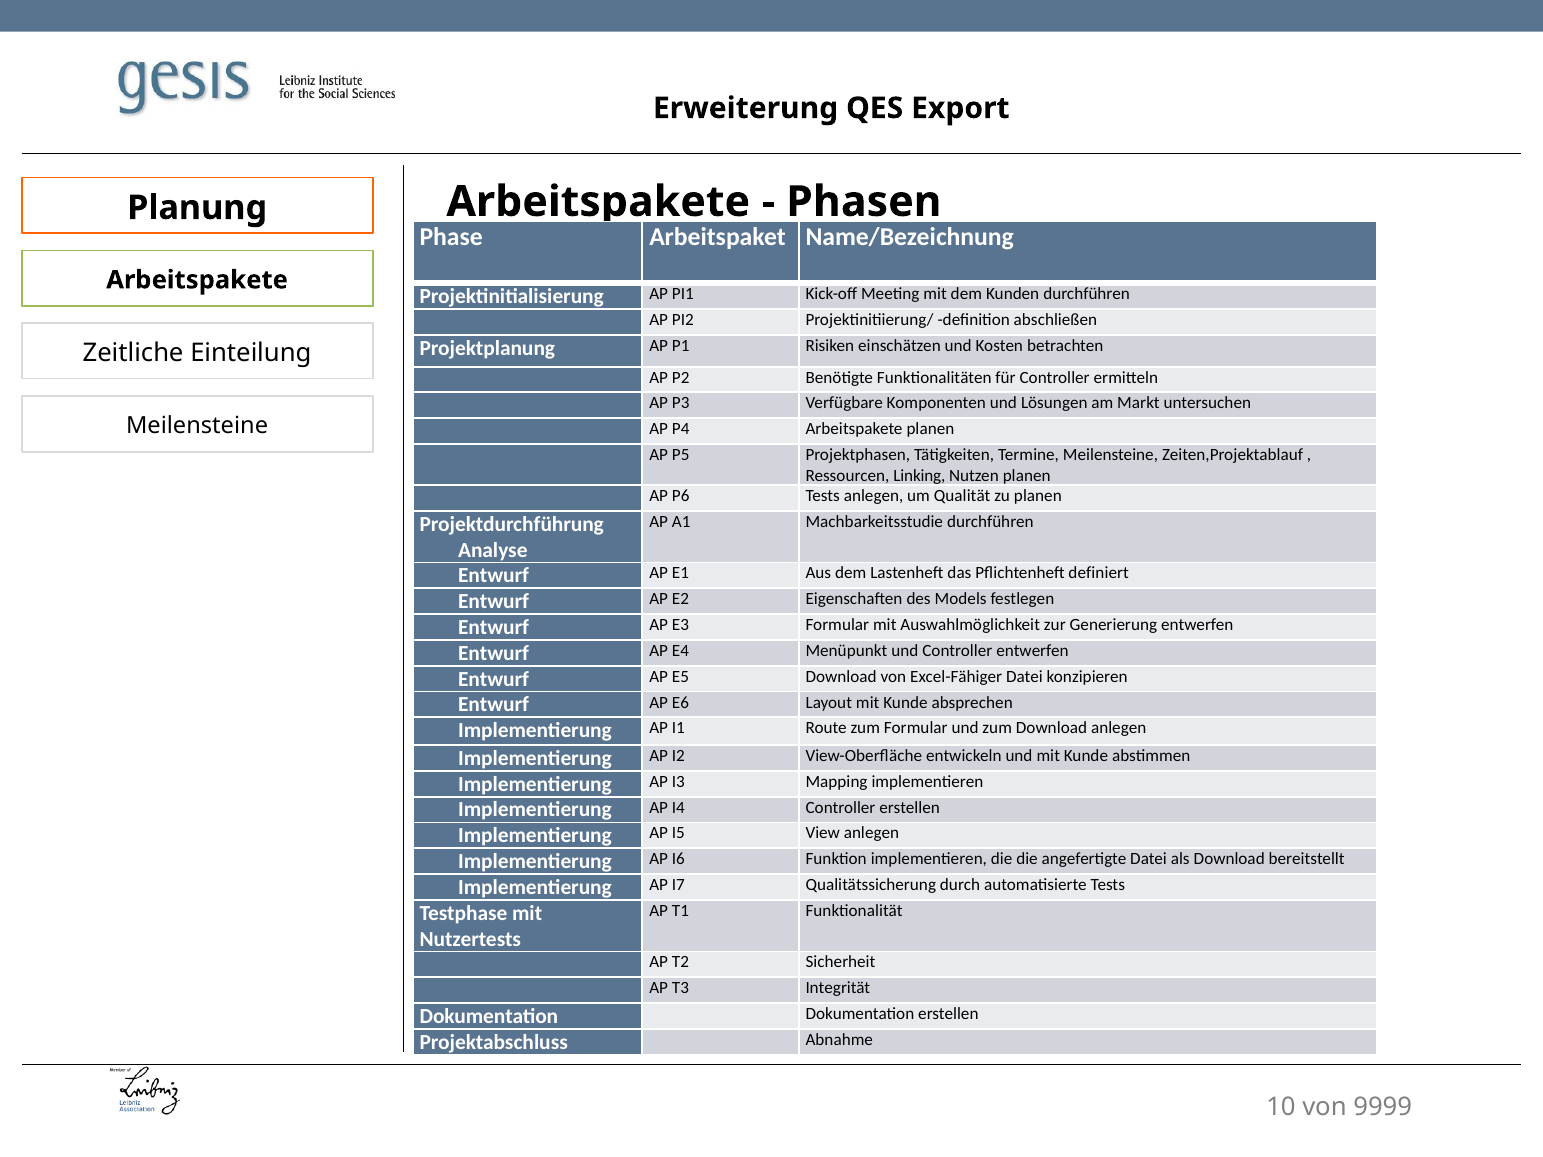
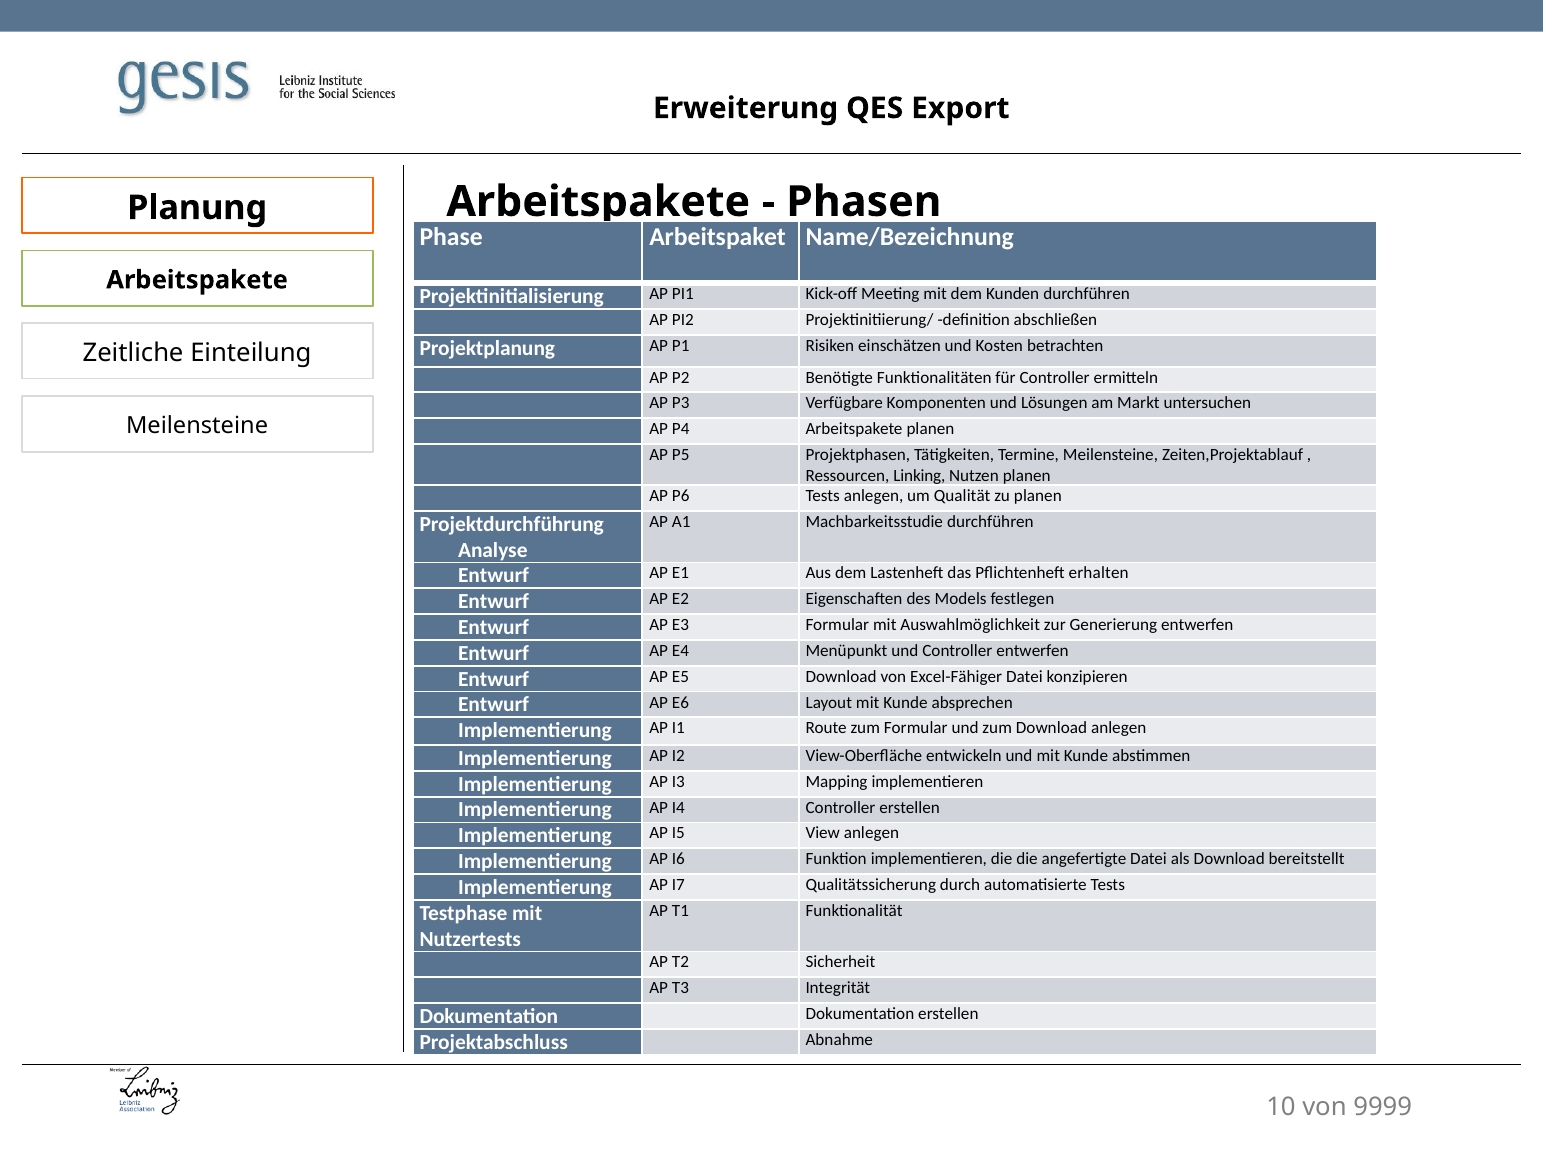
definiert: definiert -> erhalten (1099, 573)
